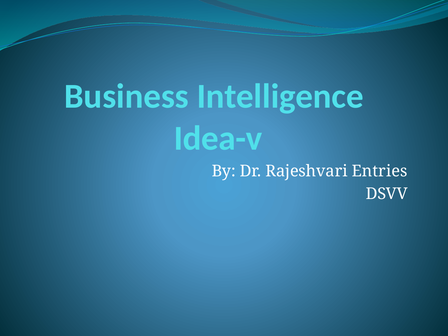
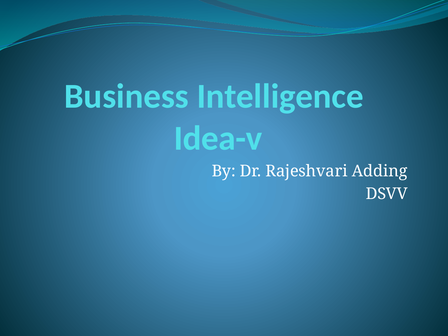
Entries: Entries -> Adding (380, 171)
